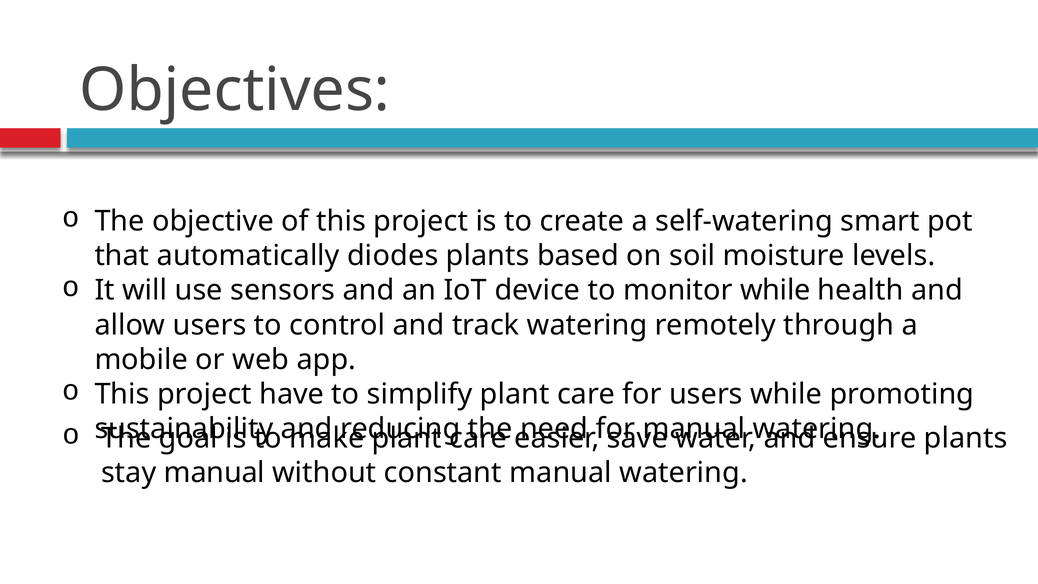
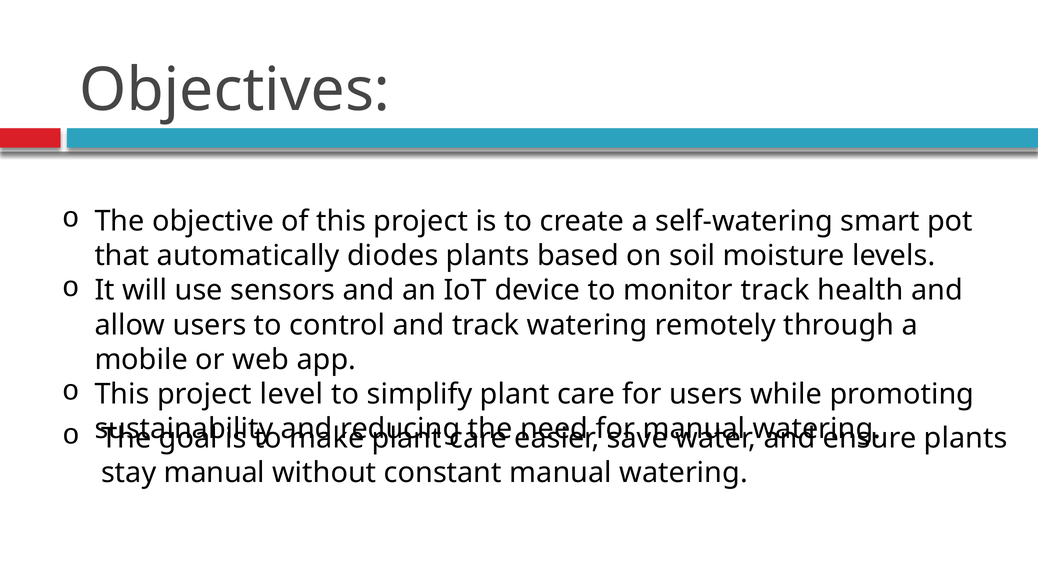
monitor while: while -> track (775, 290)
have: have -> level (291, 394)
